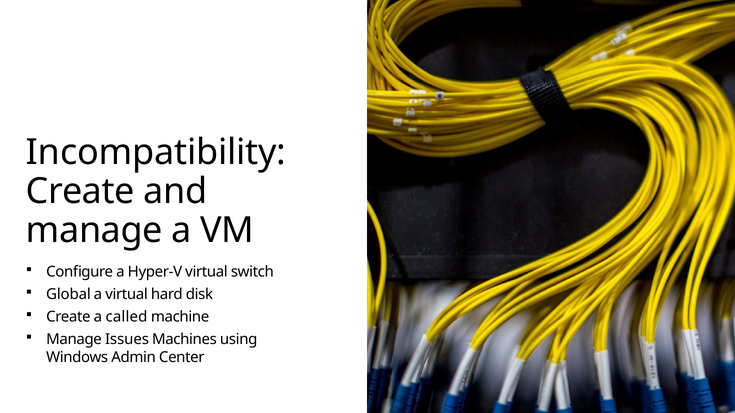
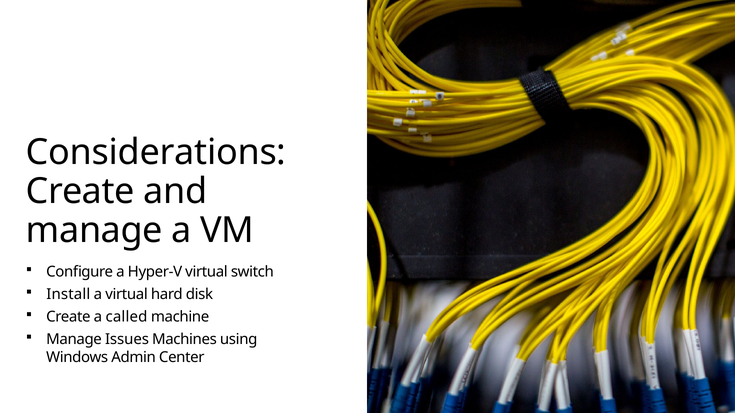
Incompatibility: Incompatibility -> Considerations (156, 153)
Global: Global -> Install (68, 295)
